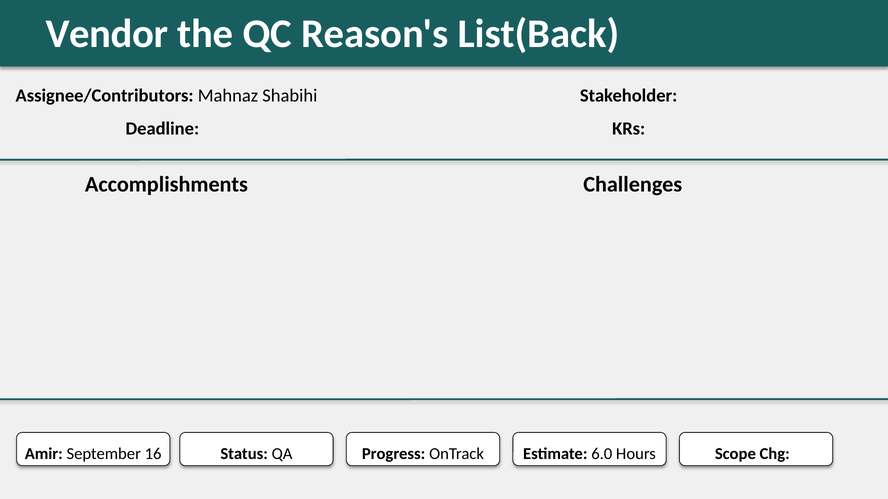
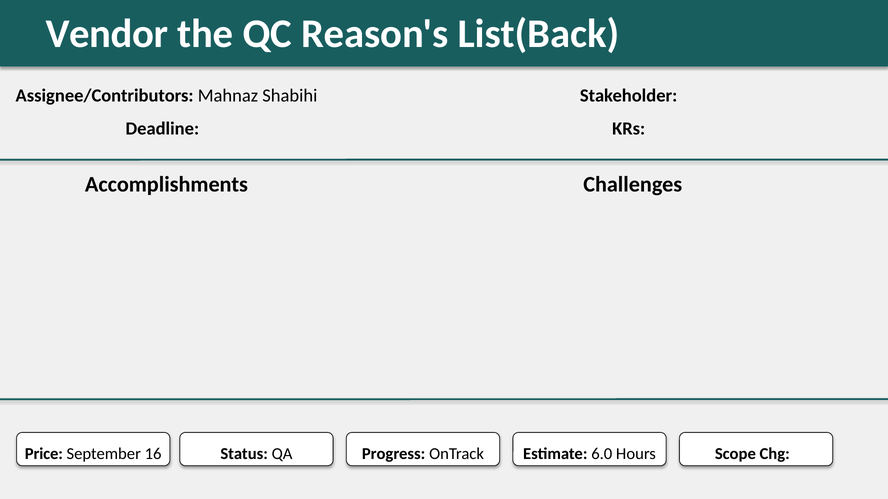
Amir: Amir -> Price (44, 454)
